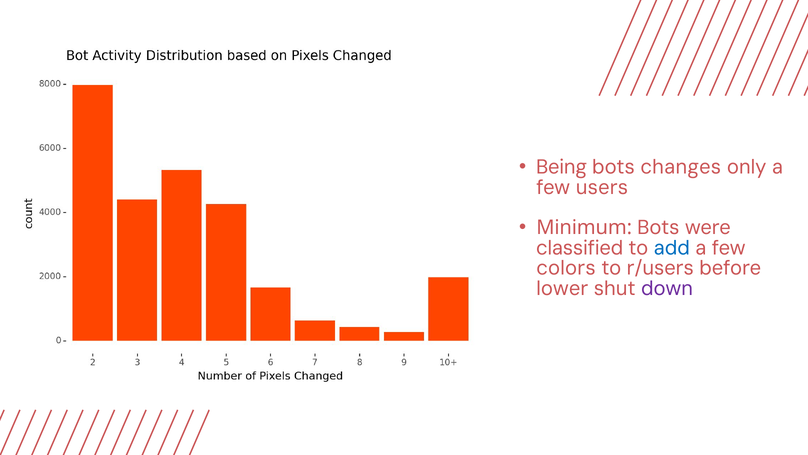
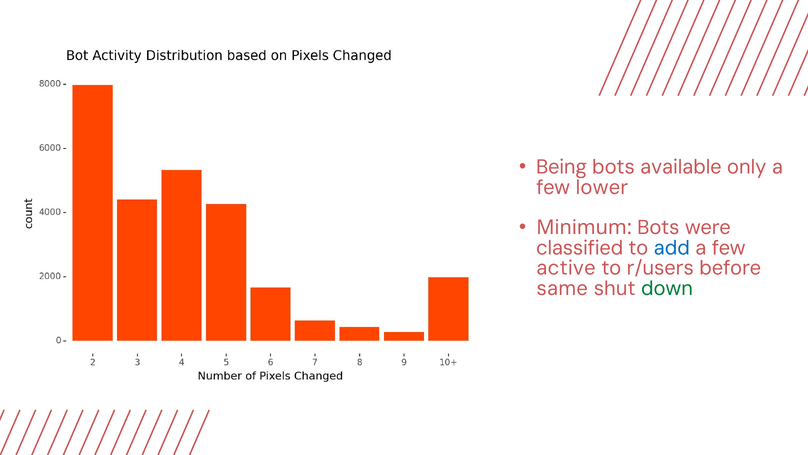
changes: changes -> available (681, 167)
users: users -> lower (602, 187)
colors: colors -> active (566, 268)
lower: lower -> same (562, 288)
down colour: purple -> green (667, 288)
